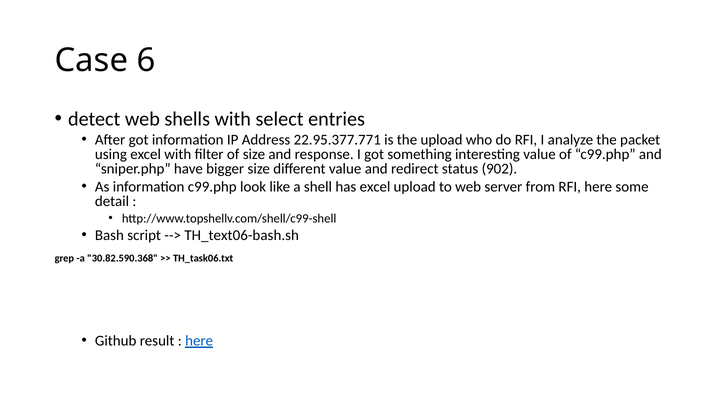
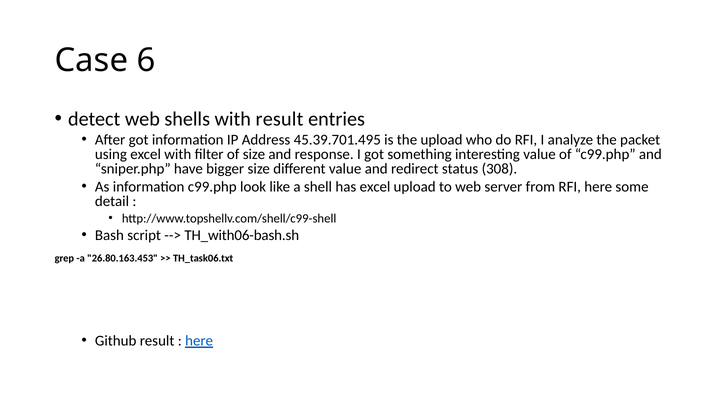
with select: select -> result (279, 119)
22.95.377.771: 22.95.377.771 -> 45.39.701.495 (337, 140)
902: 902 -> 308 (499, 169)
TH_text06-bash.sh: TH_text06-bash.sh -> TH_with06-bash.sh (242, 235)
30.82.590.368: 30.82.590.368 -> 26.80.163.453 (123, 258)
